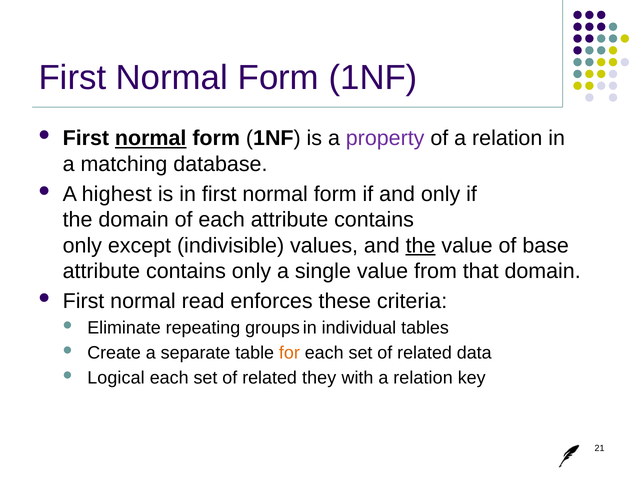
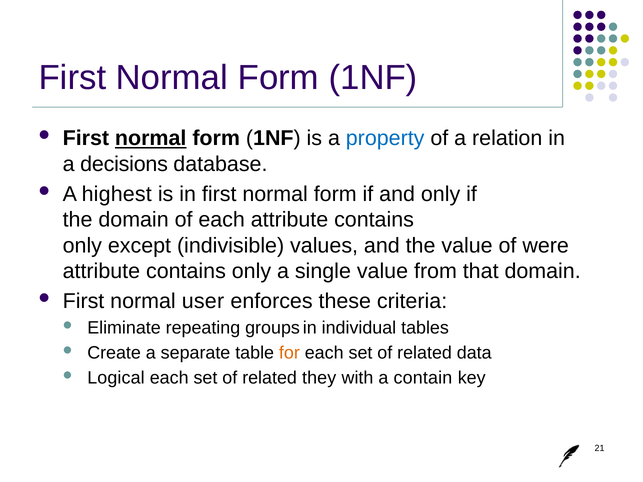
property colour: purple -> blue (385, 138)
matching: matching -> decisions (124, 164)
the underline: present -> none (421, 246)
base: base -> were (546, 246)
read: read -> user (203, 301)
with a relation: relation -> contain (423, 378)
